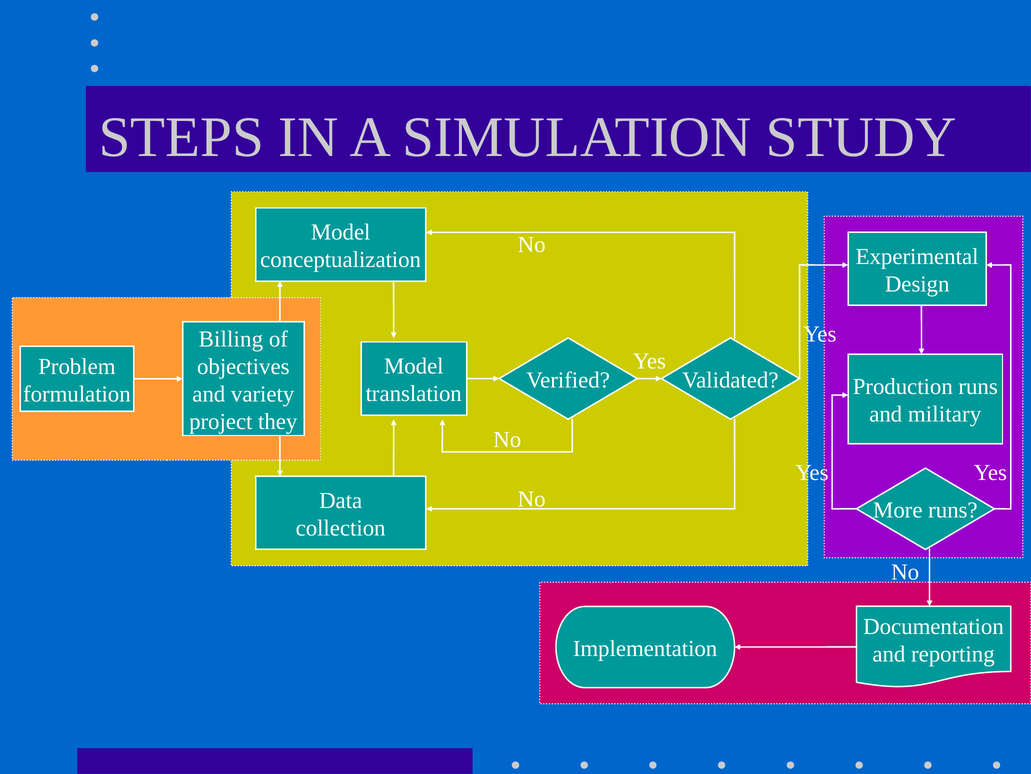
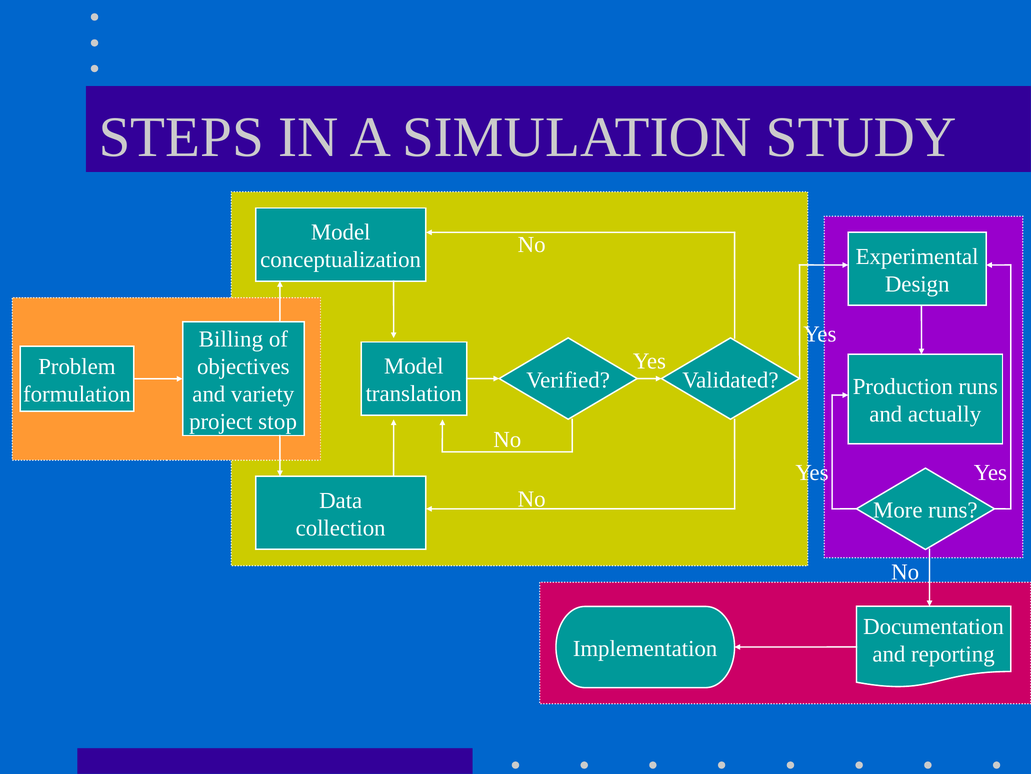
military: military -> actually (945, 414)
they: they -> stop (278, 421)
